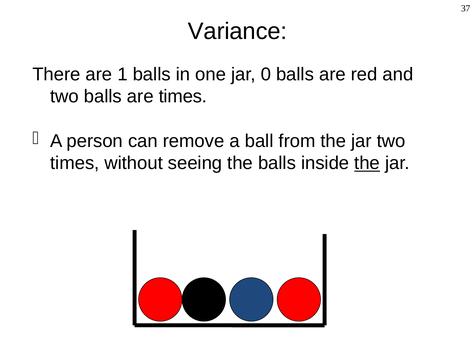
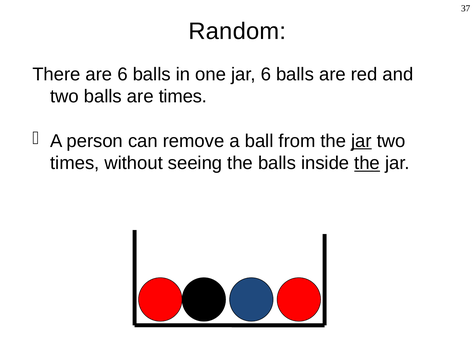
Variance: Variance -> Random (237, 31)
are 1: 1 -> 6 (122, 74)
jar 0: 0 -> 6 (266, 74)
jar underline: none -> present (361, 141)
